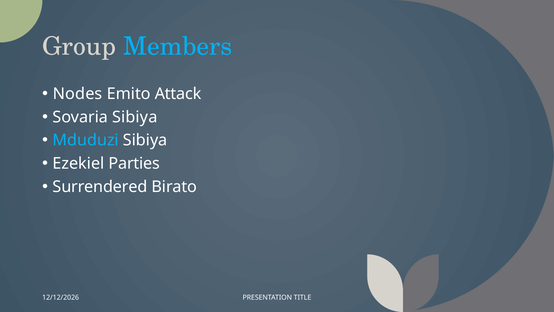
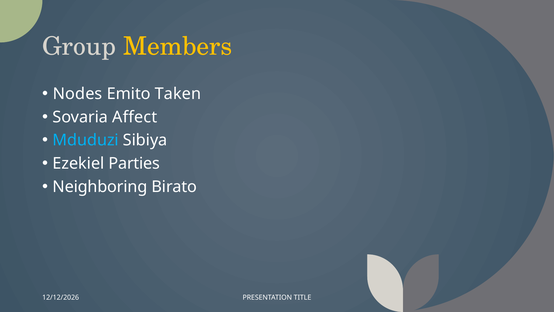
Members colour: light blue -> yellow (178, 47)
Attack: Attack -> Taken (178, 94)
Sovaria Sibiya: Sibiya -> Affect (135, 117)
Surrendered: Surrendered -> Neighboring (100, 187)
